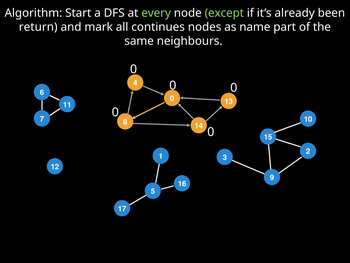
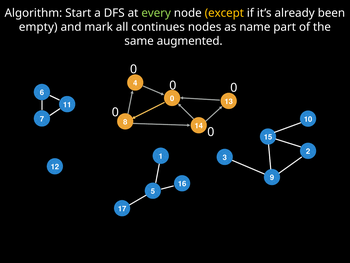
except colour: light green -> yellow (224, 13)
return: return -> empty (38, 27)
neighbours: neighbours -> augmented (190, 41)
